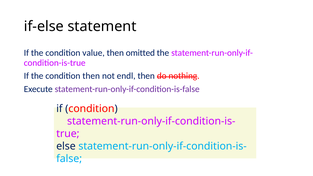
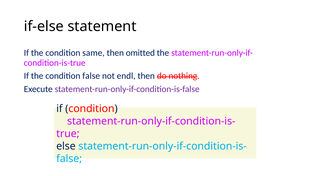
value: value -> same (93, 53)
condition then: then -> false (91, 76)
